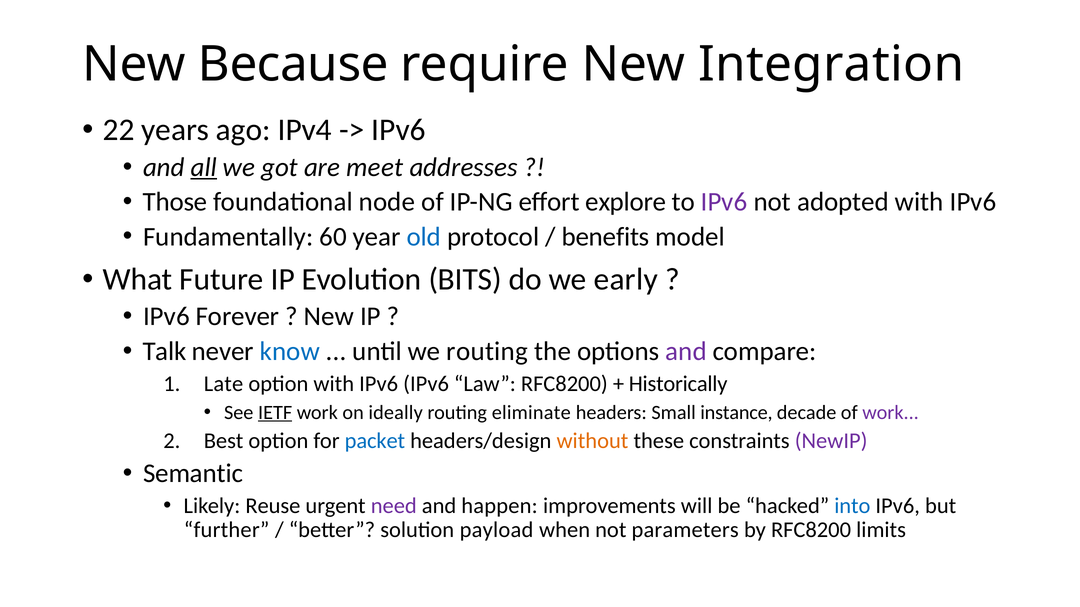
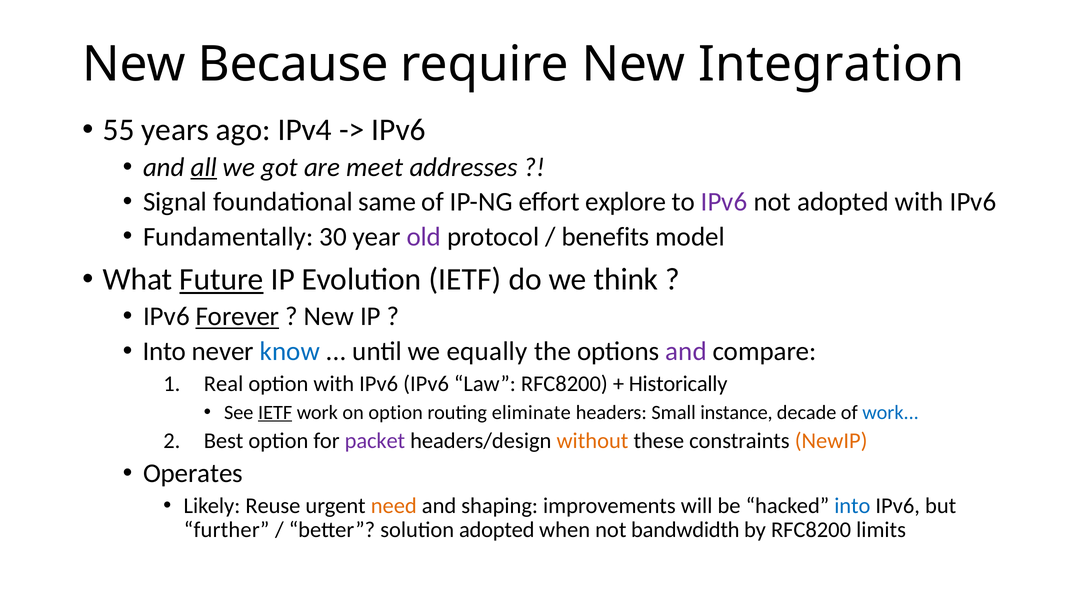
22: 22 -> 55 (119, 130)
Those: Those -> Signal (175, 202)
node: node -> same (387, 202)
60: 60 -> 30 (333, 237)
old colour: blue -> purple (424, 237)
Future underline: none -> present (222, 280)
Evolution BITS: BITS -> IETF (465, 280)
early: early -> think (626, 280)
Forever underline: none -> present (237, 317)
Talk: Talk -> Into (164, 352)
we routing: routing -> equally (487, 352)
Late: Late -> Real (224, 384)
on ideally: ideally -> option (396, 413)
work colour: purple -> blue (891, 413)
packet colour: blue -> purple (375, 441)
NewIP colour: purple -> orange (831, 441)
Semantic: Semantic -> Operates (193, 474)
need colour: purple -> orange (394, 506)
happen: happen -> shaping (500, 506)
solution payload: payload -> adopted (497, 530)
parameters: parameters -> bandwdidth (685, 530)
